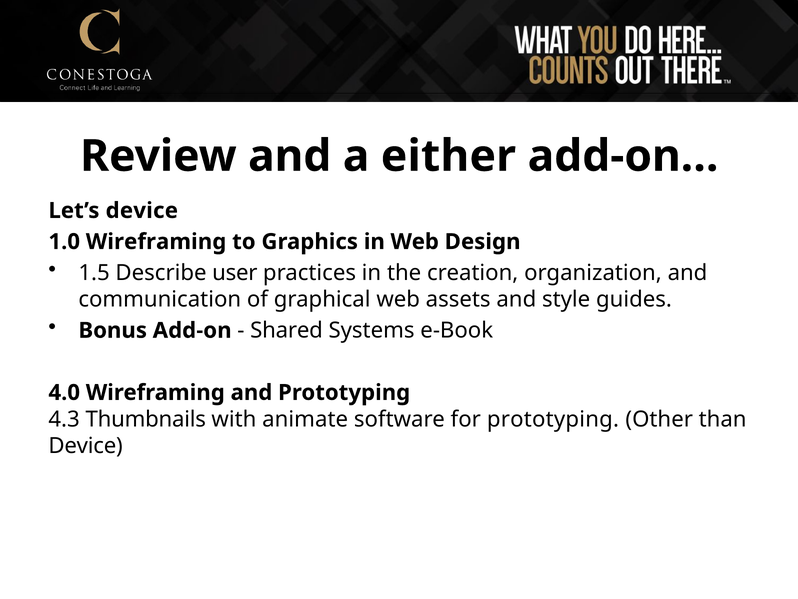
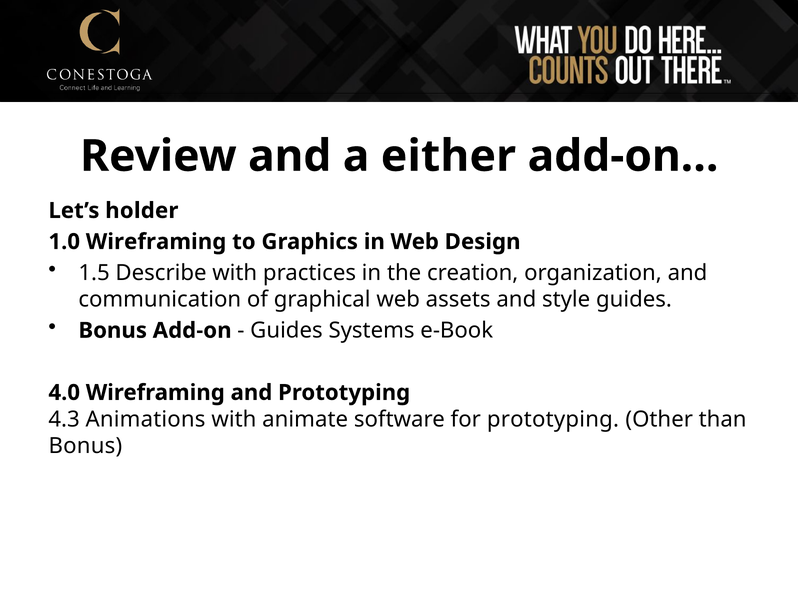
Let’s device: device -> holder (142, 210)
Describe user: user -> with (235, 273)
Shared: Shared -> Guides (286, 330)
Thumbnails: Thumbnails -> Animations (146, 419)
Device: Device -> Bonus (85, 445)
